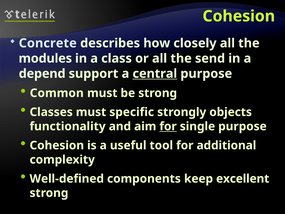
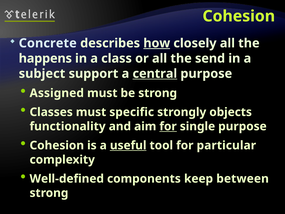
how underline: none -> present (157, 43)
modules: modules -> happens (45, 58)
depend: depend -> subject (42, 74)
Common: Common -> Assigned (57, 93)
useful underline: none -> present (128, 145)
additional: additional -> particular (226, 145)
excellent: excellent -> between (243, 178)
